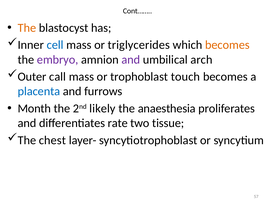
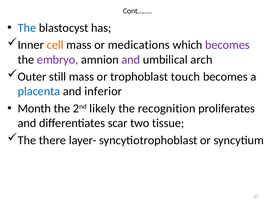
The colour: orange -> blue (27, 28)
cell colour: blue -> orange (55, 45)
triglycerides: triglycerides -> medications (139, 45)
becomes colour: orange -> purple (227, 45)
call: call -> still (58, 77)
furrows: furrows -> inferior (103, 91)
anaesthesia: anaesthesia -> recognition (167, 109)
rate: rate -> scar (118, 123)
chest: chest -> there (52, 140)
